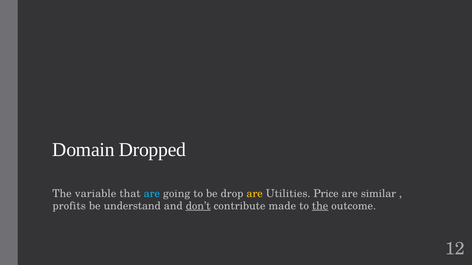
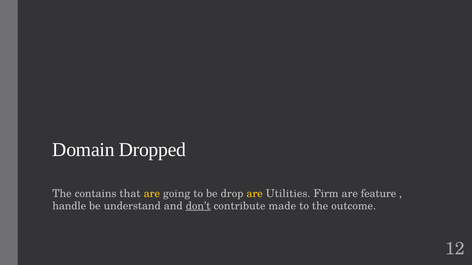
variable: variable -> contains (96, 194)
are colour: light blue -> yellow (152, 194)
Price: Price -> Firm (326, 194)
similar: similar -> feature (378, 194)
profits: profits -> handle (69, 206)
the underline: present -> none (320, 206)
